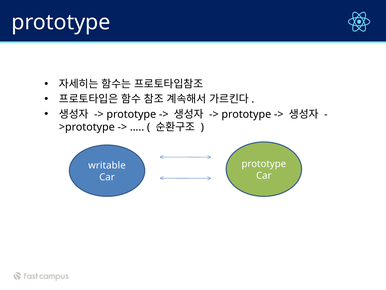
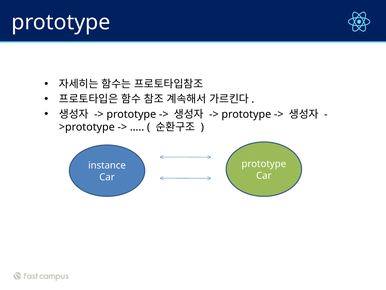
writable: writable -> instance (107, 165)
